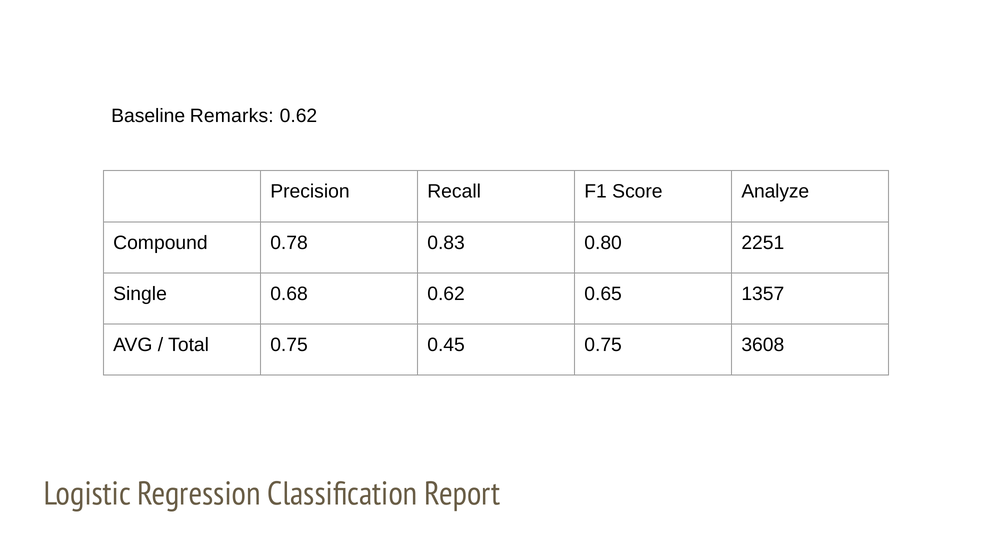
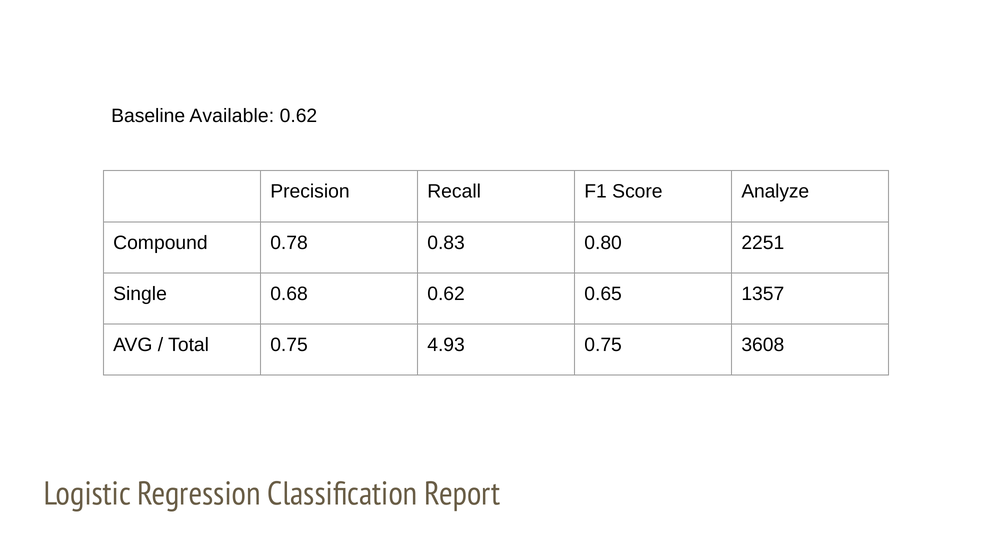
Remarks: Remarks -> Available (232, 116)
0.45: 0.45 -> 4.93 (446, 345)
